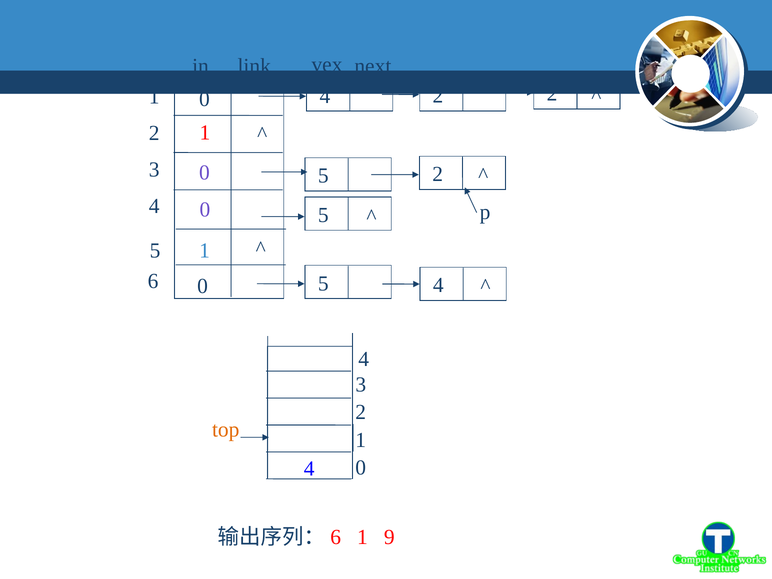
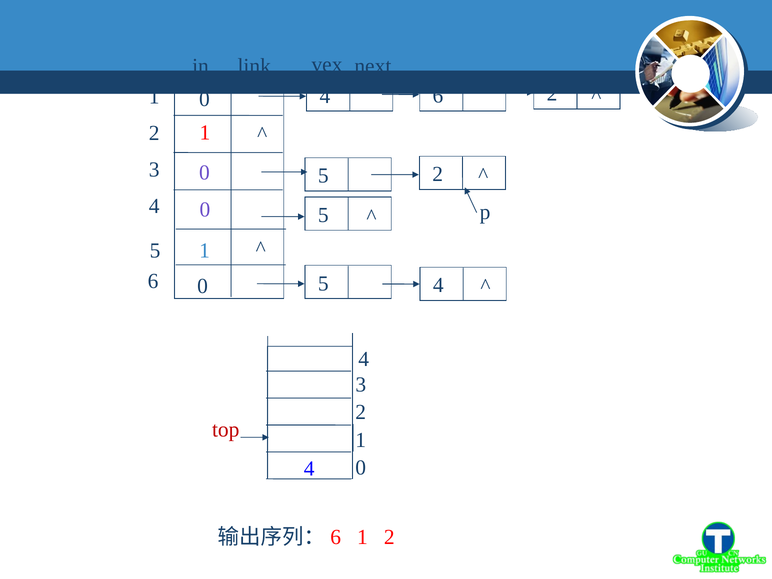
4 2: 2 -> 6 (438, 96)
top colour: orange -> red (226, 429)
9: 9 -> 2 (389, 537)
